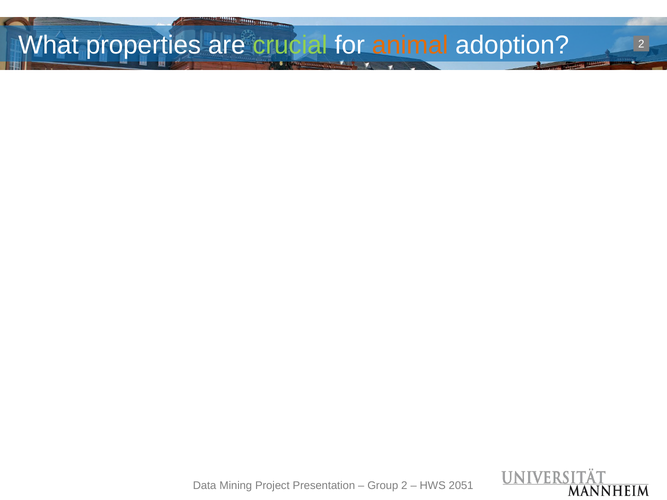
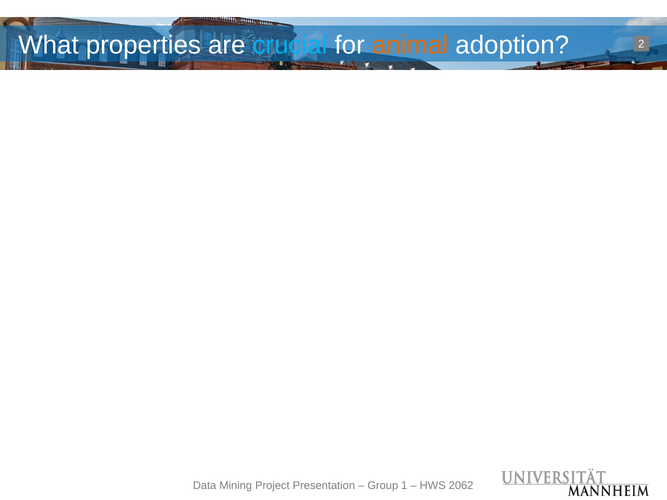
crucial colour: light green -> light blue (290, 45)
Group 2: 2 -> 1 (404, 486)
2051: 2051 -> 2062 (461, 486)
